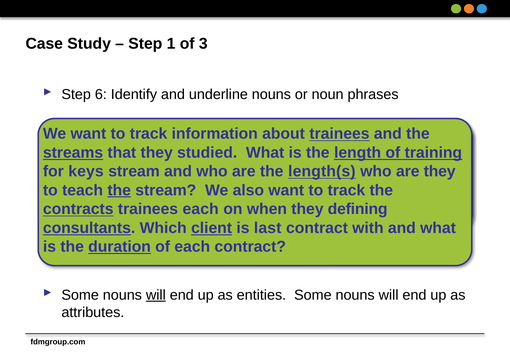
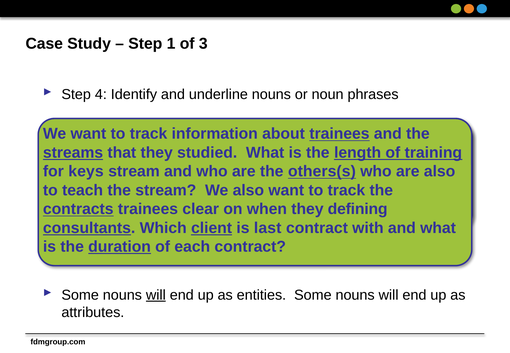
6: 6 -> 4 (101, 94)
length(s: length(s -> others(s (322, 171)
are they: they -> also (440, 171)
the underline: present -> none (119, 190)
trainees each: each -> clear (201, 209)
